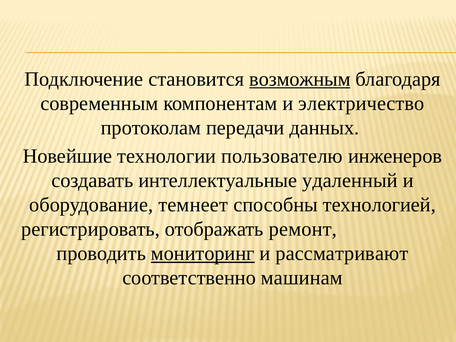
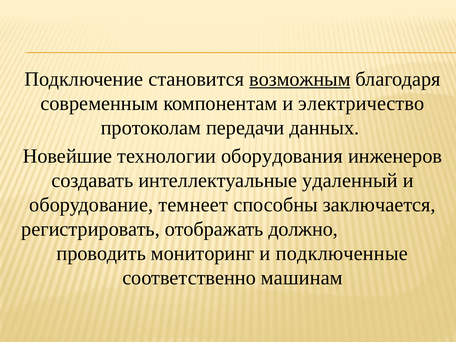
пользователю: пользователю -> оборудования (282, 156)
технологией: технологией -> заключается (379, 205)
ремонт: ремонт -> должно (303, 229)
мониторинг underline: present -> none (203, 254)
рассматривают: рассматривают -> подключенные (342, 254)
